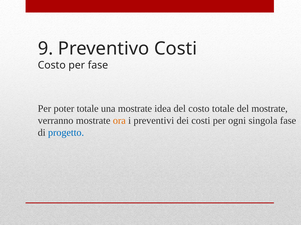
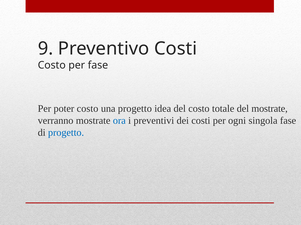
poter totale: totale -> costo (88, 109)
una mostrate: mostrate -> progetto (135, 109)
ora colour: orange -> blue (119, 121)
